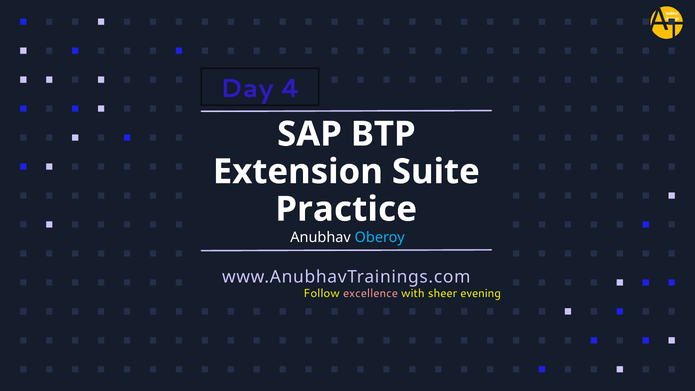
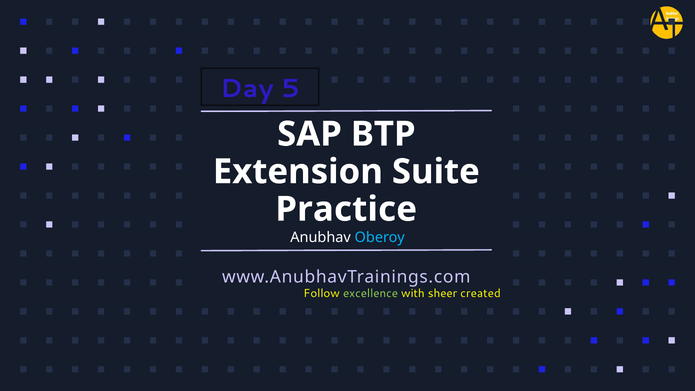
4: 4 -> 5 (290, 89)
excellence colour: pink -> light green (371, 294)
evening: evening -> created (481, 294)
